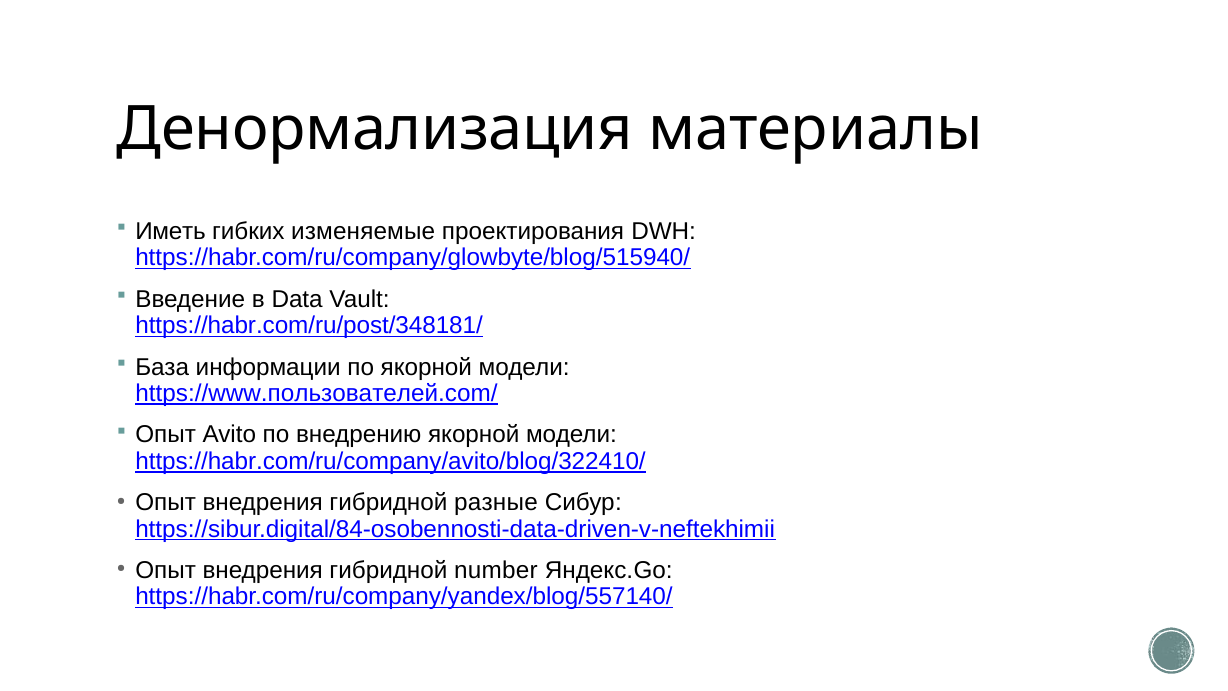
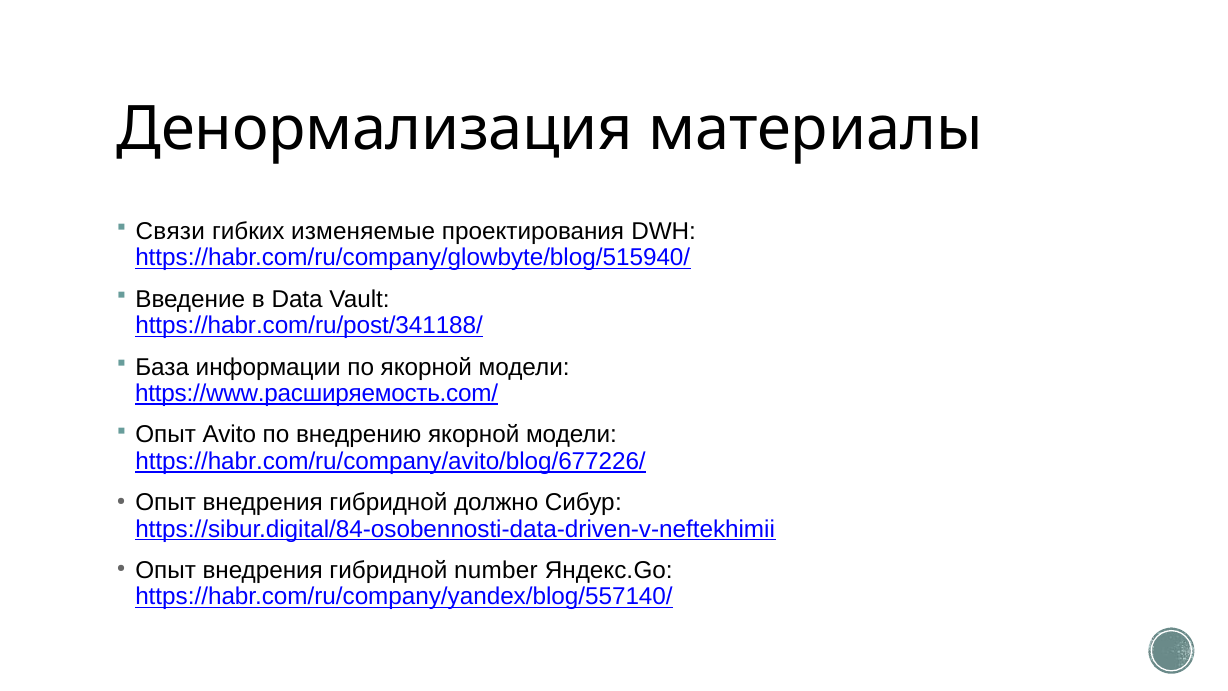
Иметь: Иметь -> Связи (170, 231)
https://habr.com/ru/post/348181/: https://habr.com/ru/post/348181/ -> https://habr.com/ru/post/341188/ (309, 325)
https://www.пользователей.com/: https://www.пользователей.com/ -> https://www.расширяемость.com/ (317, 393)
https://habr.com/ru/company/avito/blog/322410/: https://habr.com/ru/company/avito/blog/322410/ -> https://habr.com/ru/company/avito/blog/677226/ (391, 461)
разные: разные -> должно (496, 503)
